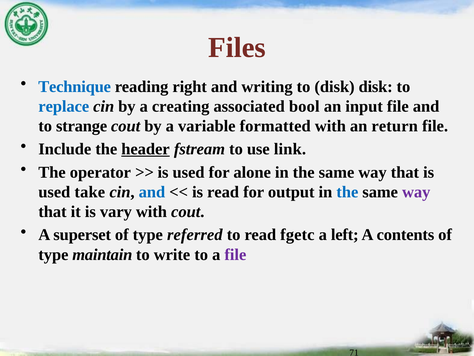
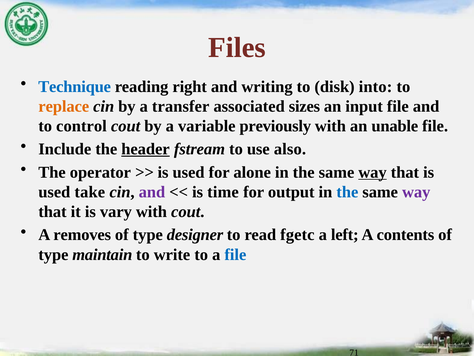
disk disk: disk -> into (375, 86)
replace colour: blue -> orange (64, 106)
creating: creating -> transfer (181, 106)
bool: bool -> sizes (304, 106)
strange: strange -> control (81, 126)
formatted: formatted -> previously (275, 126)
return: return -> unable (395, 126)
link: link -> also (290, 149)
way underline: none -> present (373, 172)
and colour: blue -> purple (152, 192)
is read: read -> time (223, 192)
superset: superset -> removes (82, 235)
referred: referred -> designer (195, 235)
file colour: purple -> blue (235, 254)
